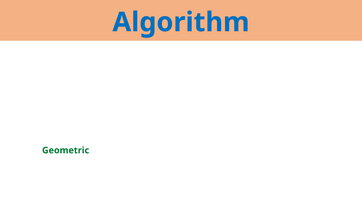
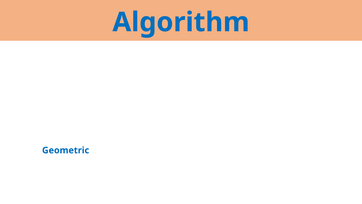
Geometric colour: green -> blue (66, 150)
